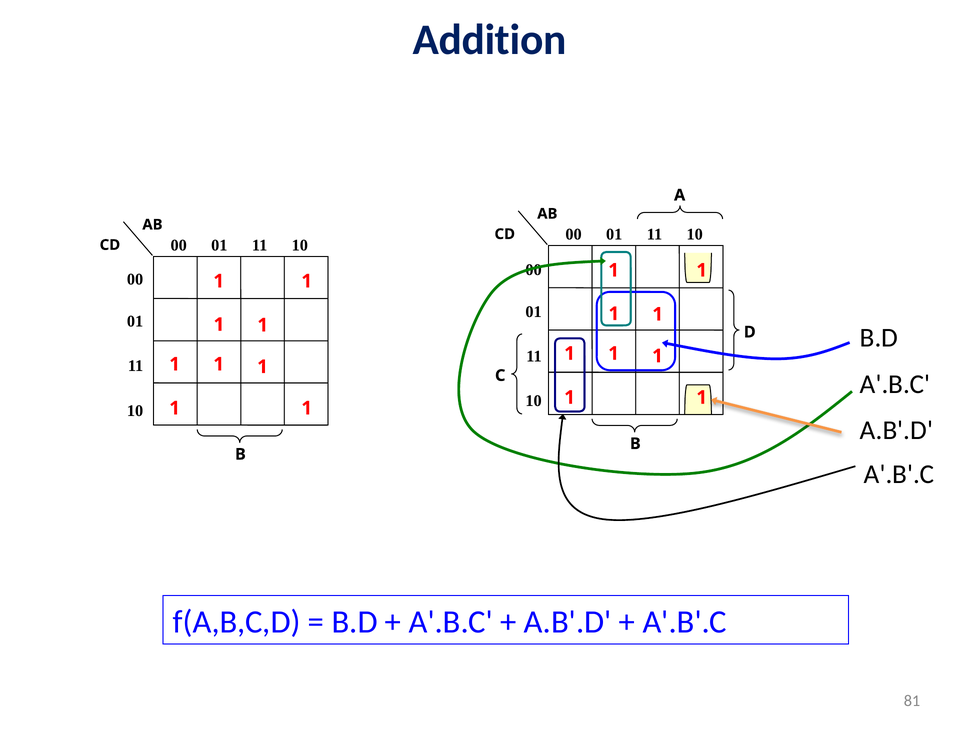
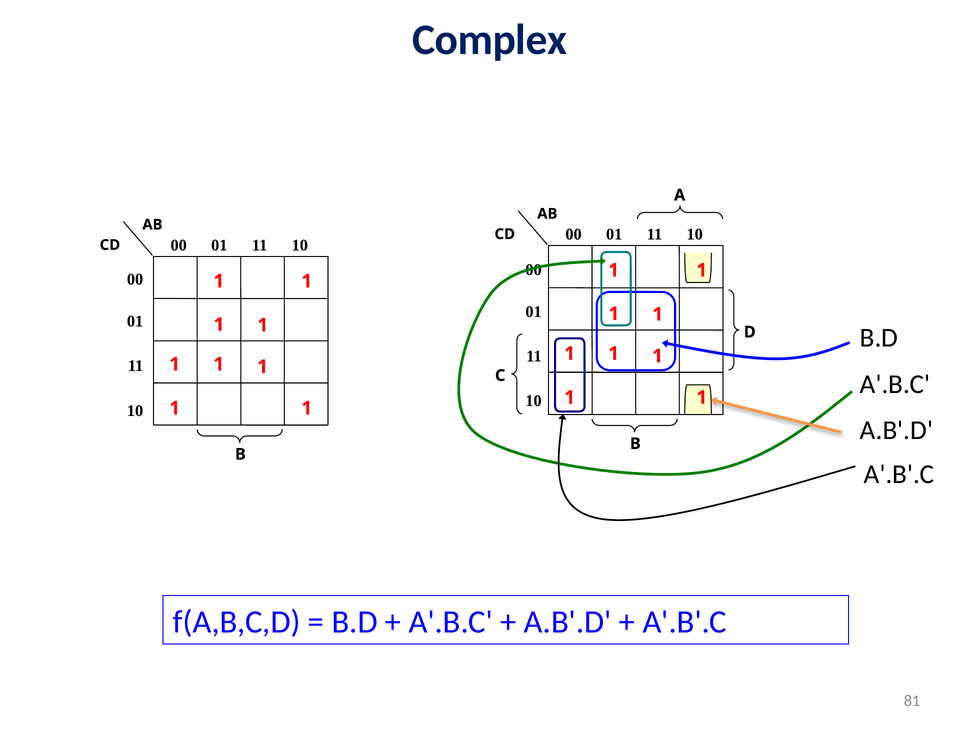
Addition: Addition -> Complex (490, 40)
